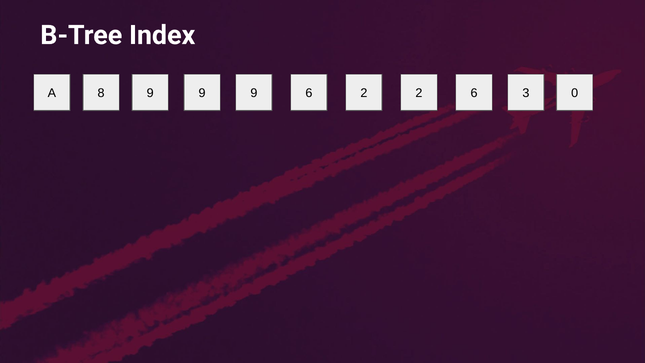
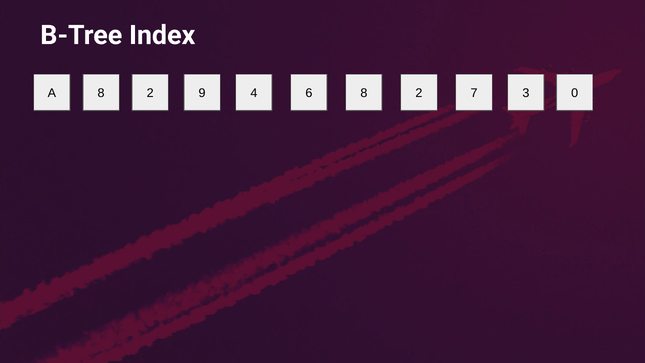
9: 9 -> 2 (150, 93)
9: 9 -> 4 (254, 93)
6 2: 2 -> 8 (364, 93)
2 6: 6 -> 7 (474, 93)
